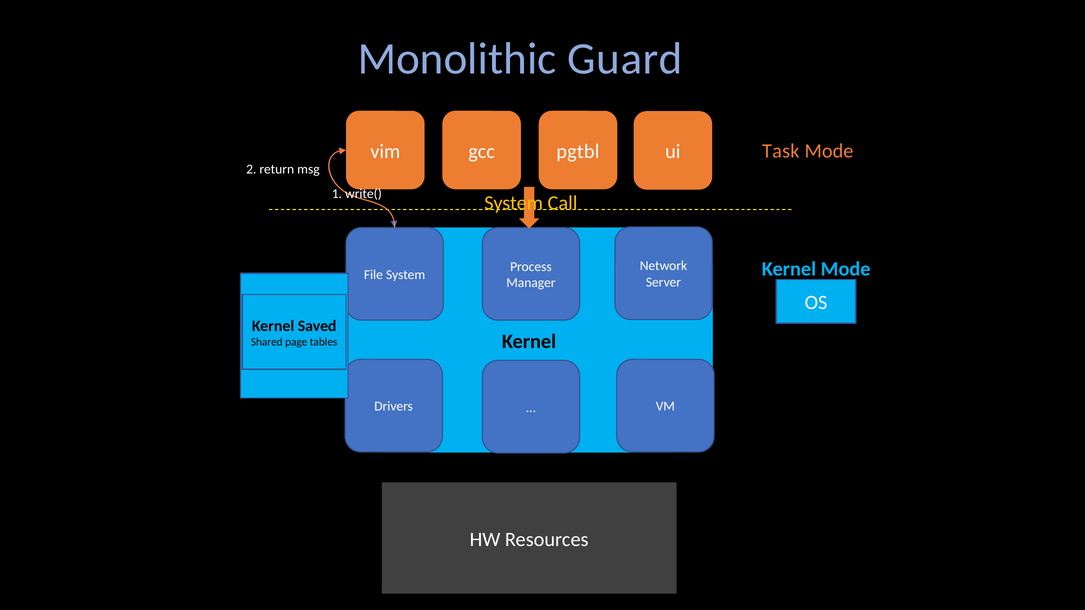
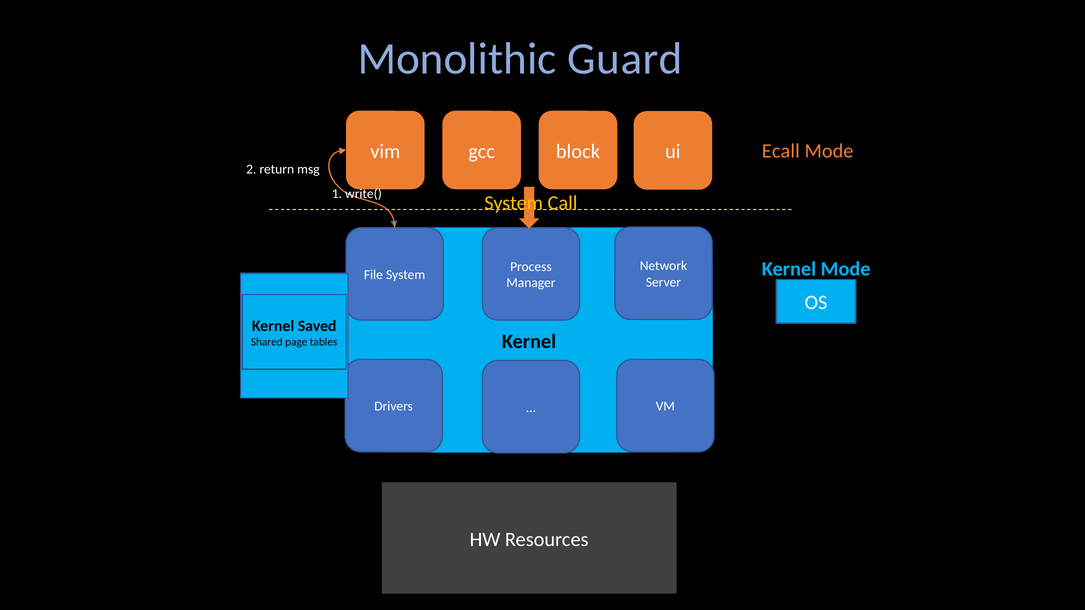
Task: Task -> Ecall (781, 151)
pgtbl: pgtbl -> block (578, 151)
